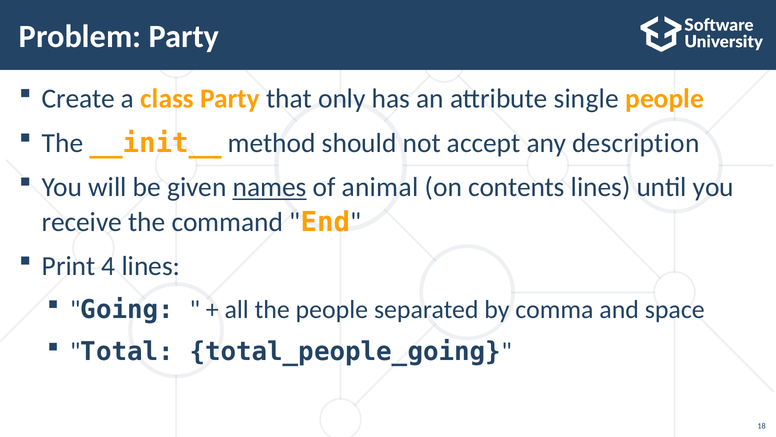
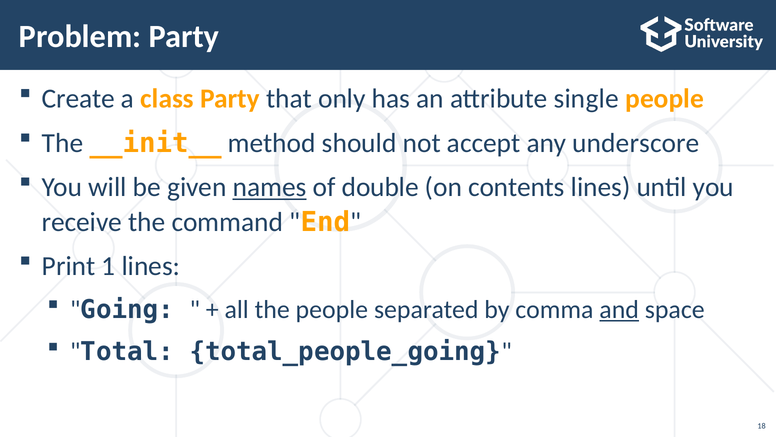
description: description -> underscore (636, 143)
animal: animal -> double (380, 187)
4: 4 -> 1 (108, 266)
and underline: none -> present (619, 309)
